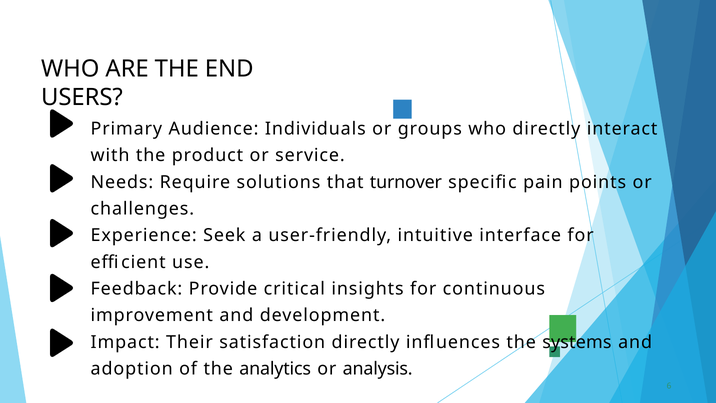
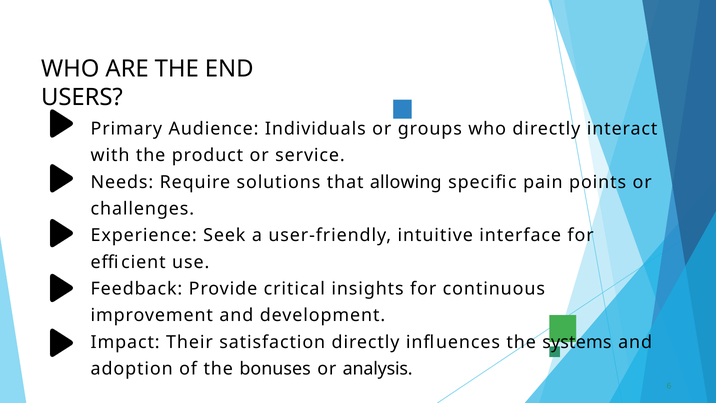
turnover: turnover -> allowing (406, 182)
analytics: analytics -> bonuses (275, 369)
